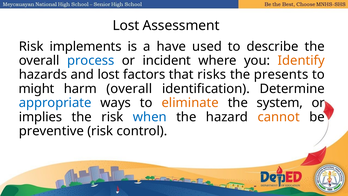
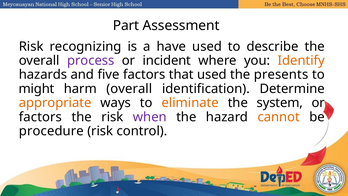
Lost: Lost -> Part (126, 26)
implements: implements -> recognizing (86, 46)
process colour: blue -> purple (91, 60)
and lost: lost -> five (109, 75)
that risks: risks -> used (212, 75)
appropriate colour: blue -> orange (55, 103)
implies: implies -> factors (40, 117)
when colour: blue -> purple (150, 117)
preventive: preventive -> procedure (51, 131)
